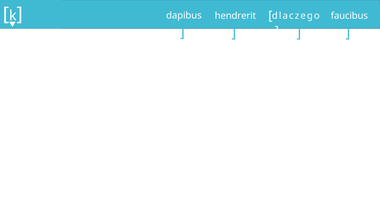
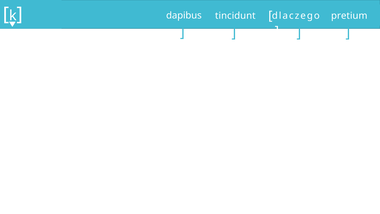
hendrerit: hendrerit -> tincidunt (235, 16)
faucibus: faucibus -> pretium (349, 16)
